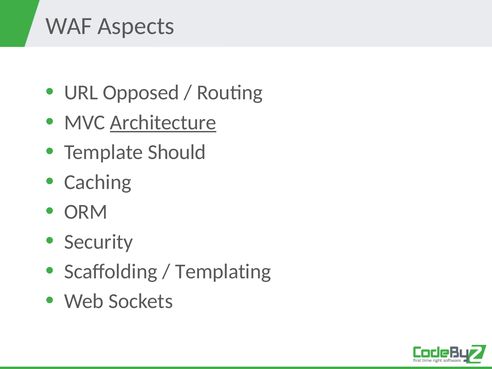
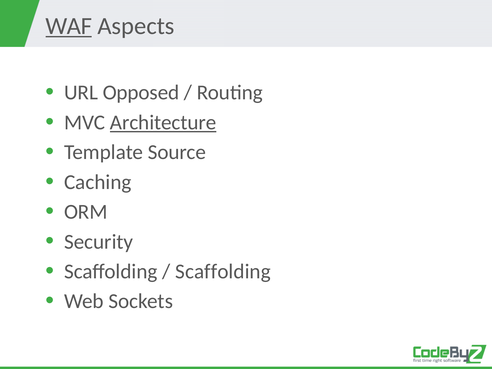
WAF underline: none -> present (69, 26)
Should: Should -> Source (177, 152)
Templating: Templating -> Scaffolding (223, 272)
